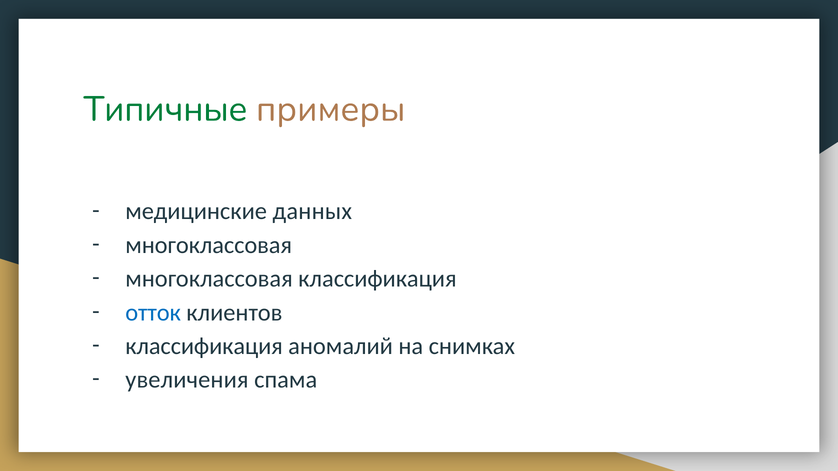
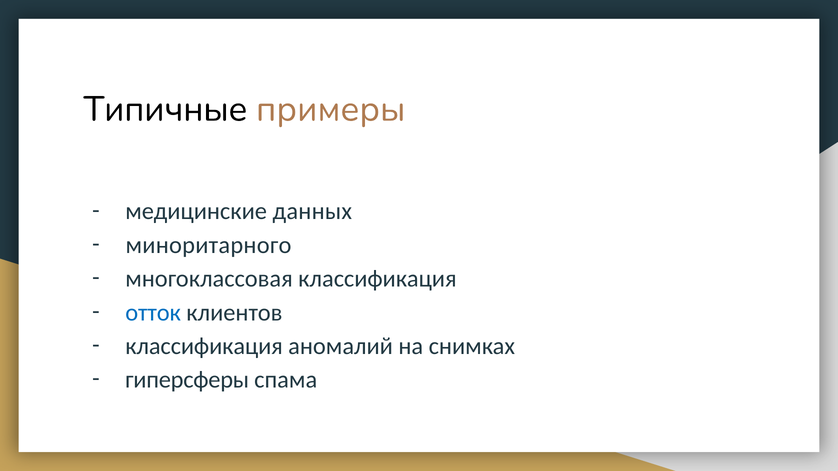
Типичные colour: green -> black (165, 109)
многоклассовая: многоклассовая -> миноритарного (209, 245)
увеличения: увеличения -> гиперсферы (187, 380)
